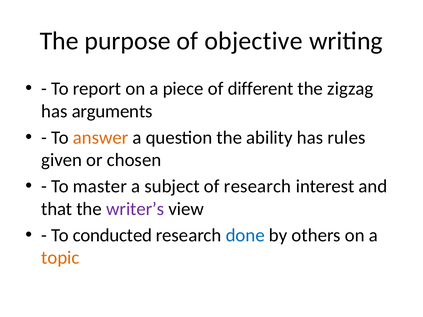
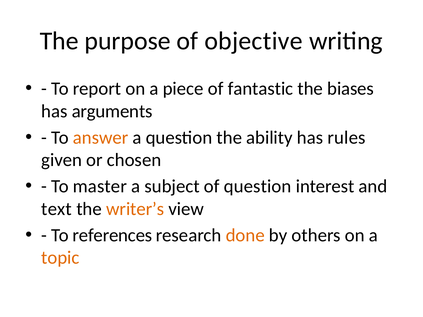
different: different -> fantastic (260, 89)
zigzag: zigzag -> biases (351, 89)
of research: research -> question (258, 187)
that: that -> text (57, 209)
writer’s colour: purple -> orange (135, 209)
conducted: conducted -> references (112, 235)
done colour: blue -> orange (245, 235)
